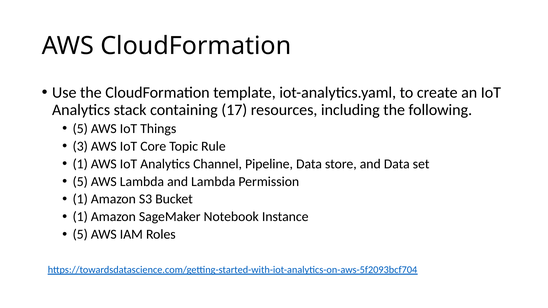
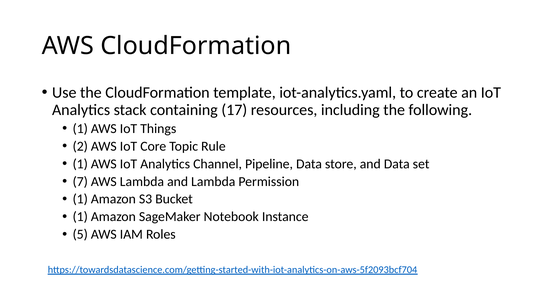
5: 5 -> 1 (80, 129)
3: 3 -> 2 (80, 146)
5: 5 -> 7 (80, 182)
